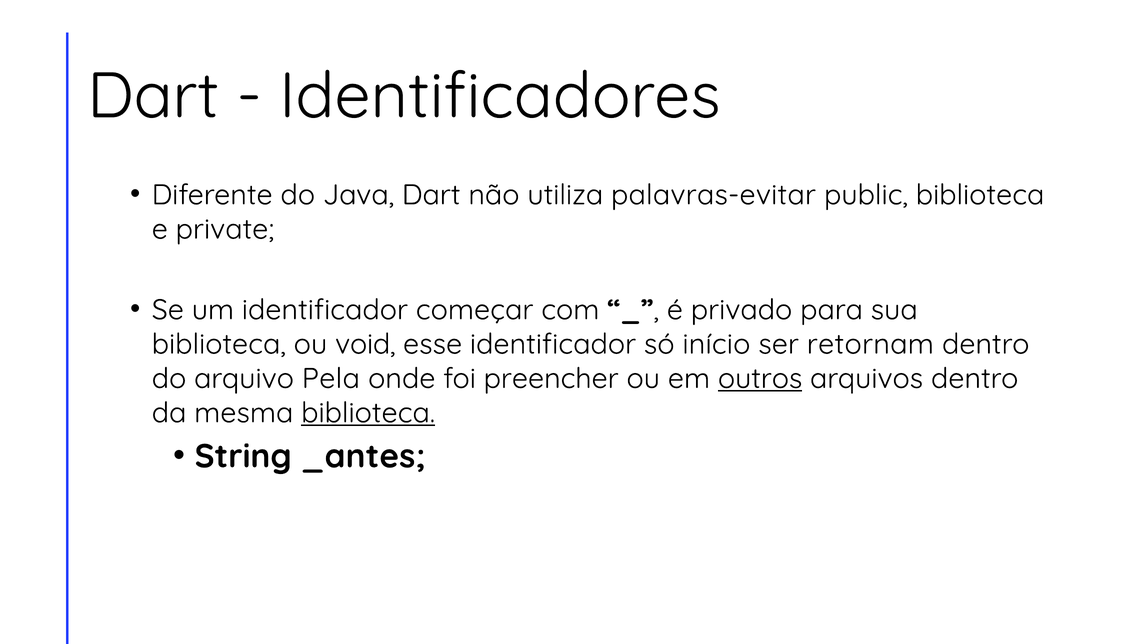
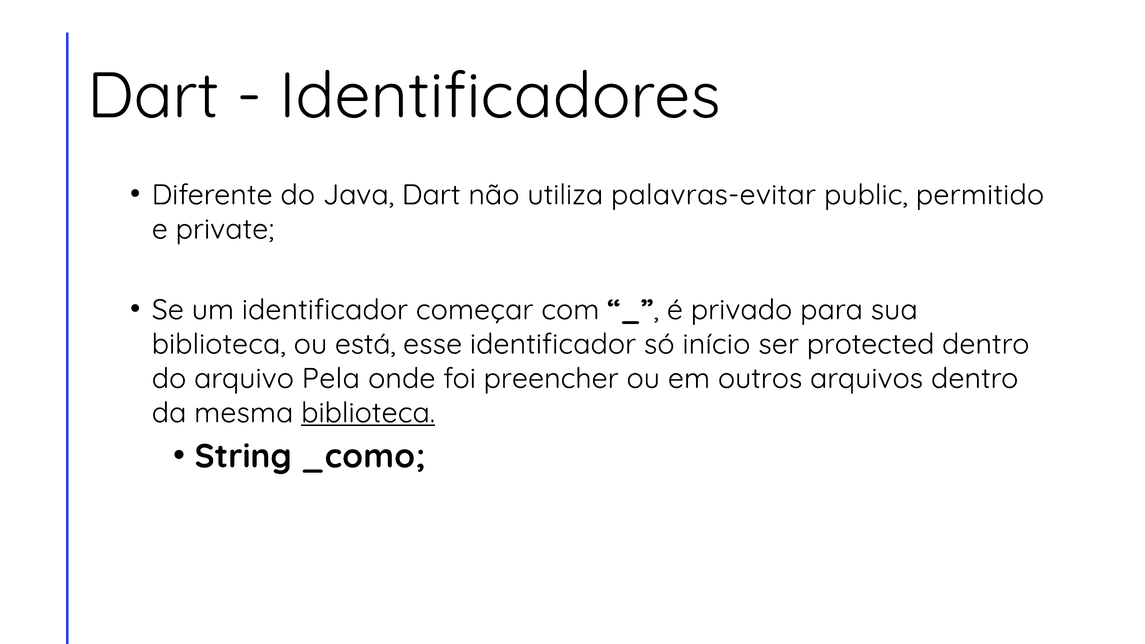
public biblioteca: biblioteca -> permitido (980, 195)
void: void -> está (365, 344)
retornam: retornam -> protected (871, 344)
outros underline: present -> none (760, 379)
_antes: _antes -> _como (363, 456)
